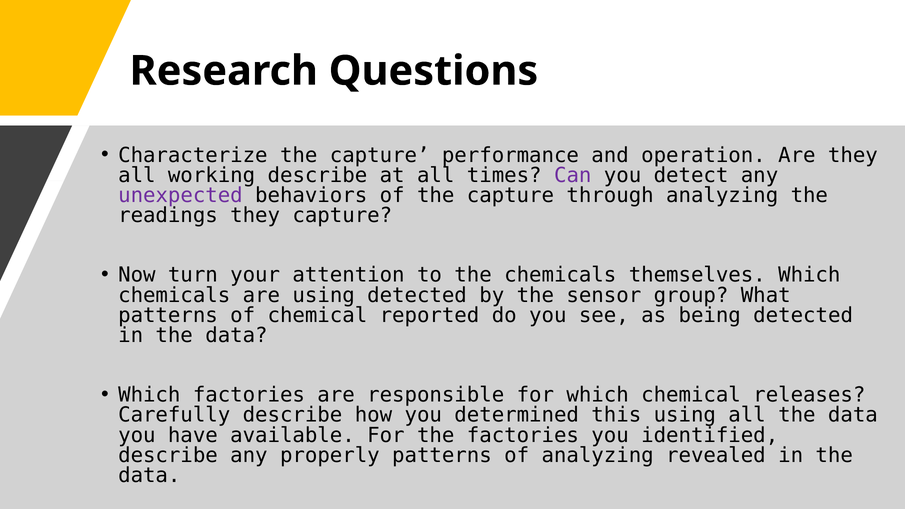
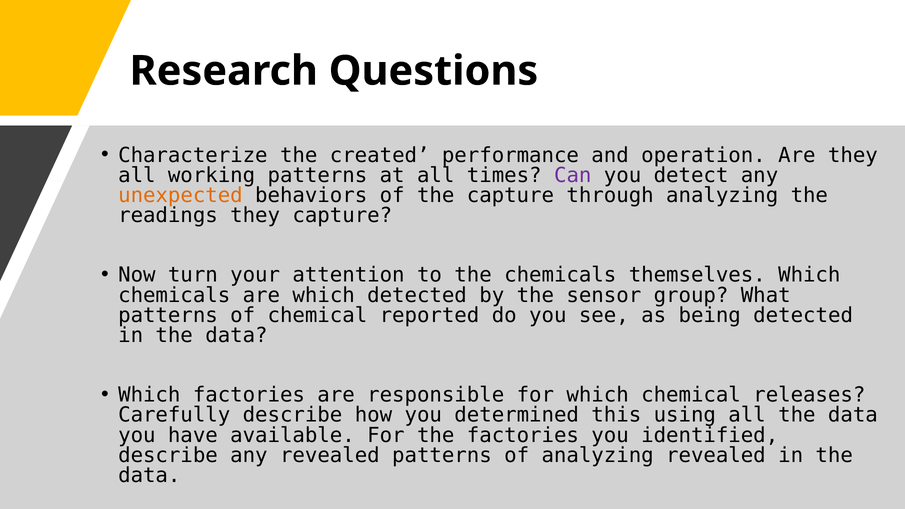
Characterize the capture: capture -> created (380, 155)
working describe: describe -> patterns (317, 175)
unexpected colour: purple -> orange (180, 195)
are using: using -> which (324, 295)
any properly: properly -> revealed (330, 455)
